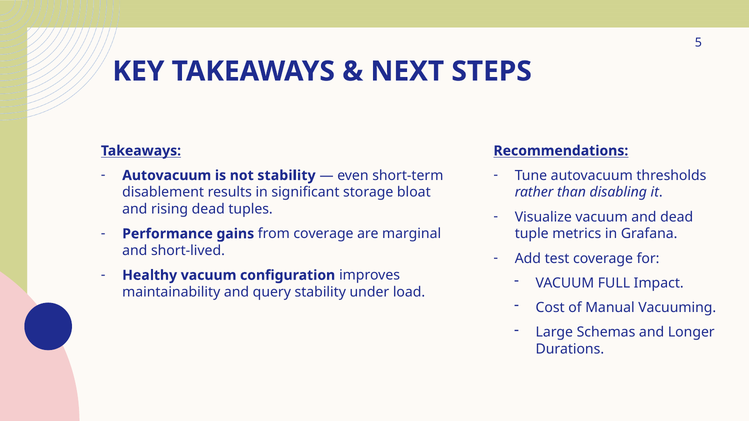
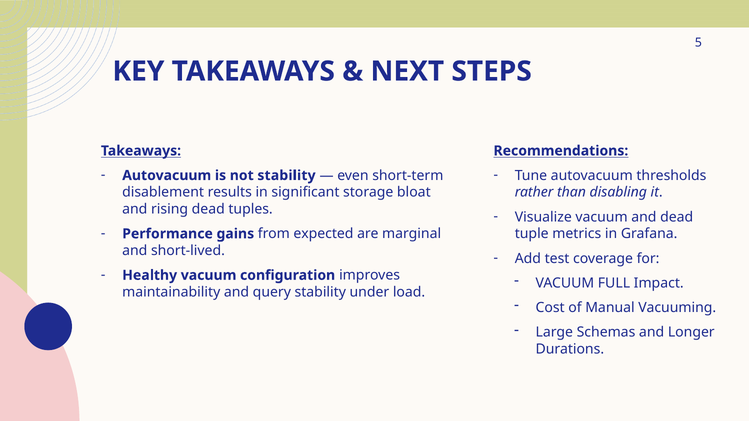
from coverage: coverage -> expected (323, 234)
